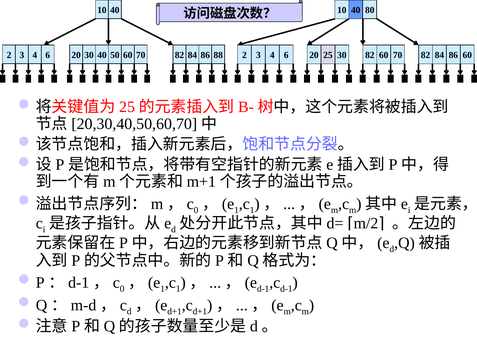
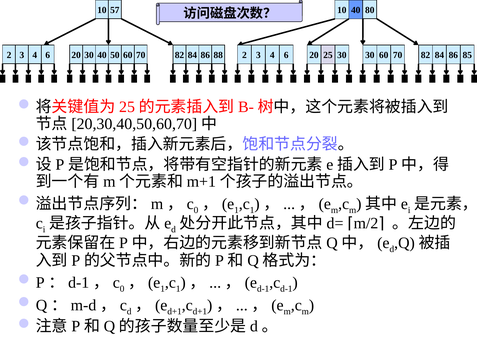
40: 40 -> 57 (115, 10)
30 82: 82 -> 30 (370, 55)
86 60: 60 -> 85 (467, 55)
